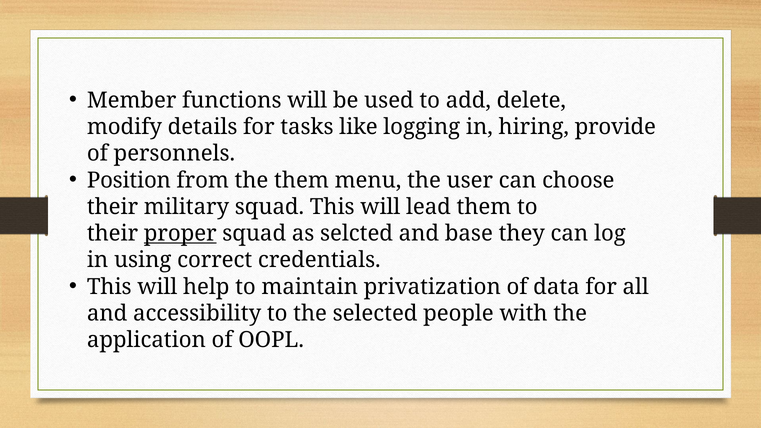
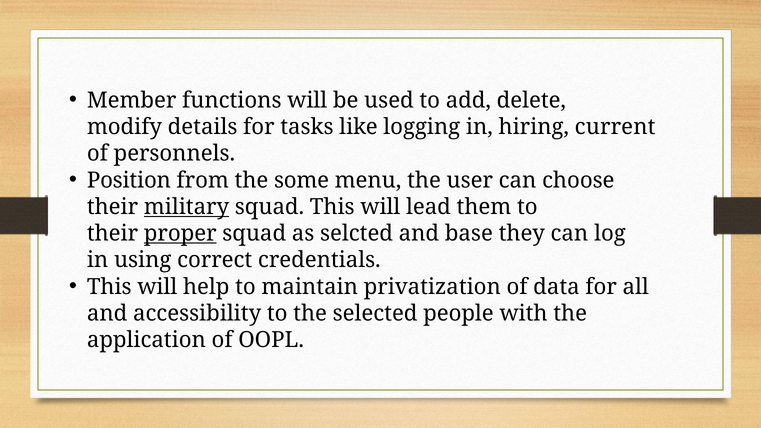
provide: provide -> current (615, 127)
the them: them -> some (302, 180)
military underline: none -> present (186, 207)
